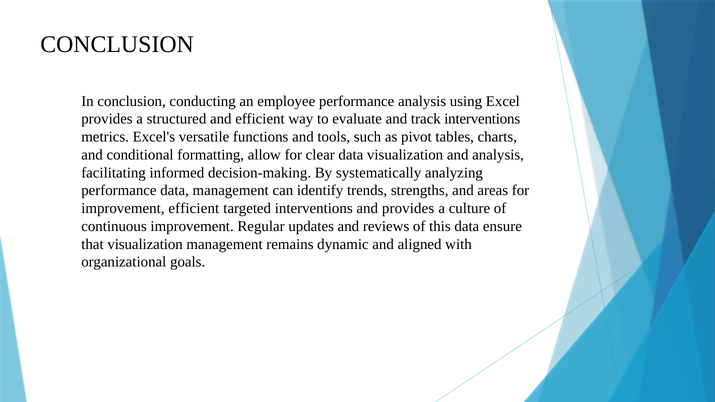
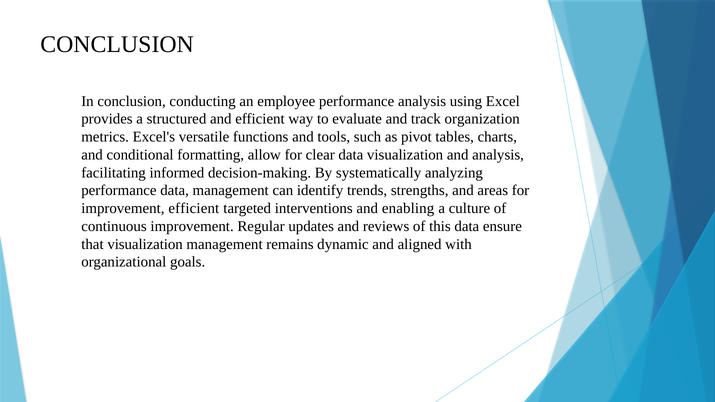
track interventions: interventions -> organization (482, 119)
and provides: provides -> enabling (408, 208)
